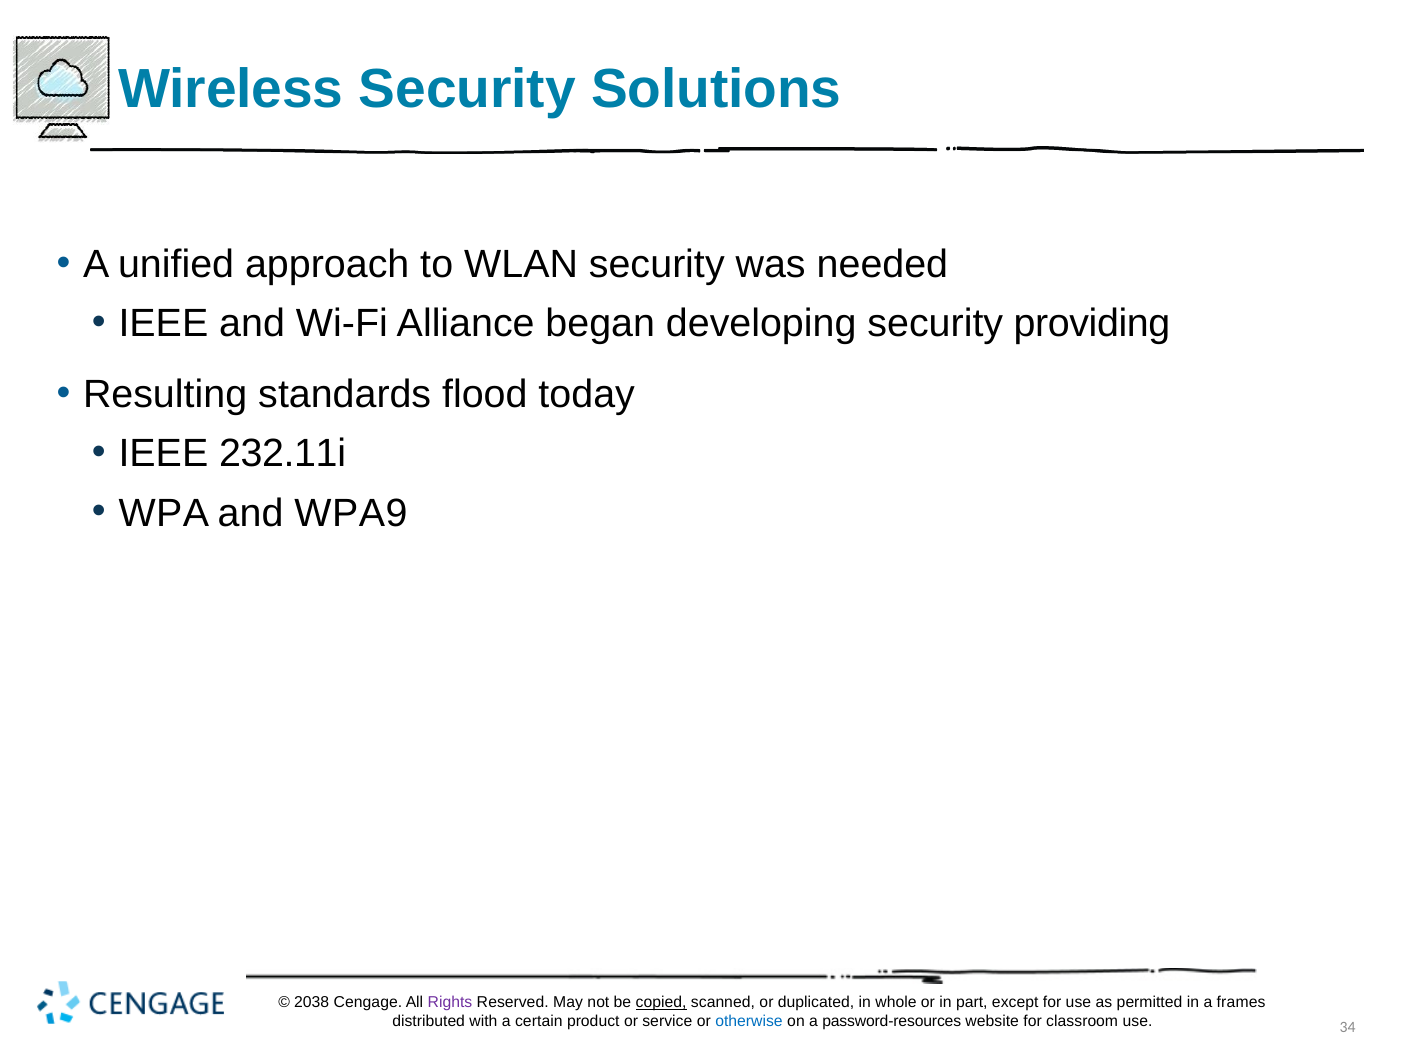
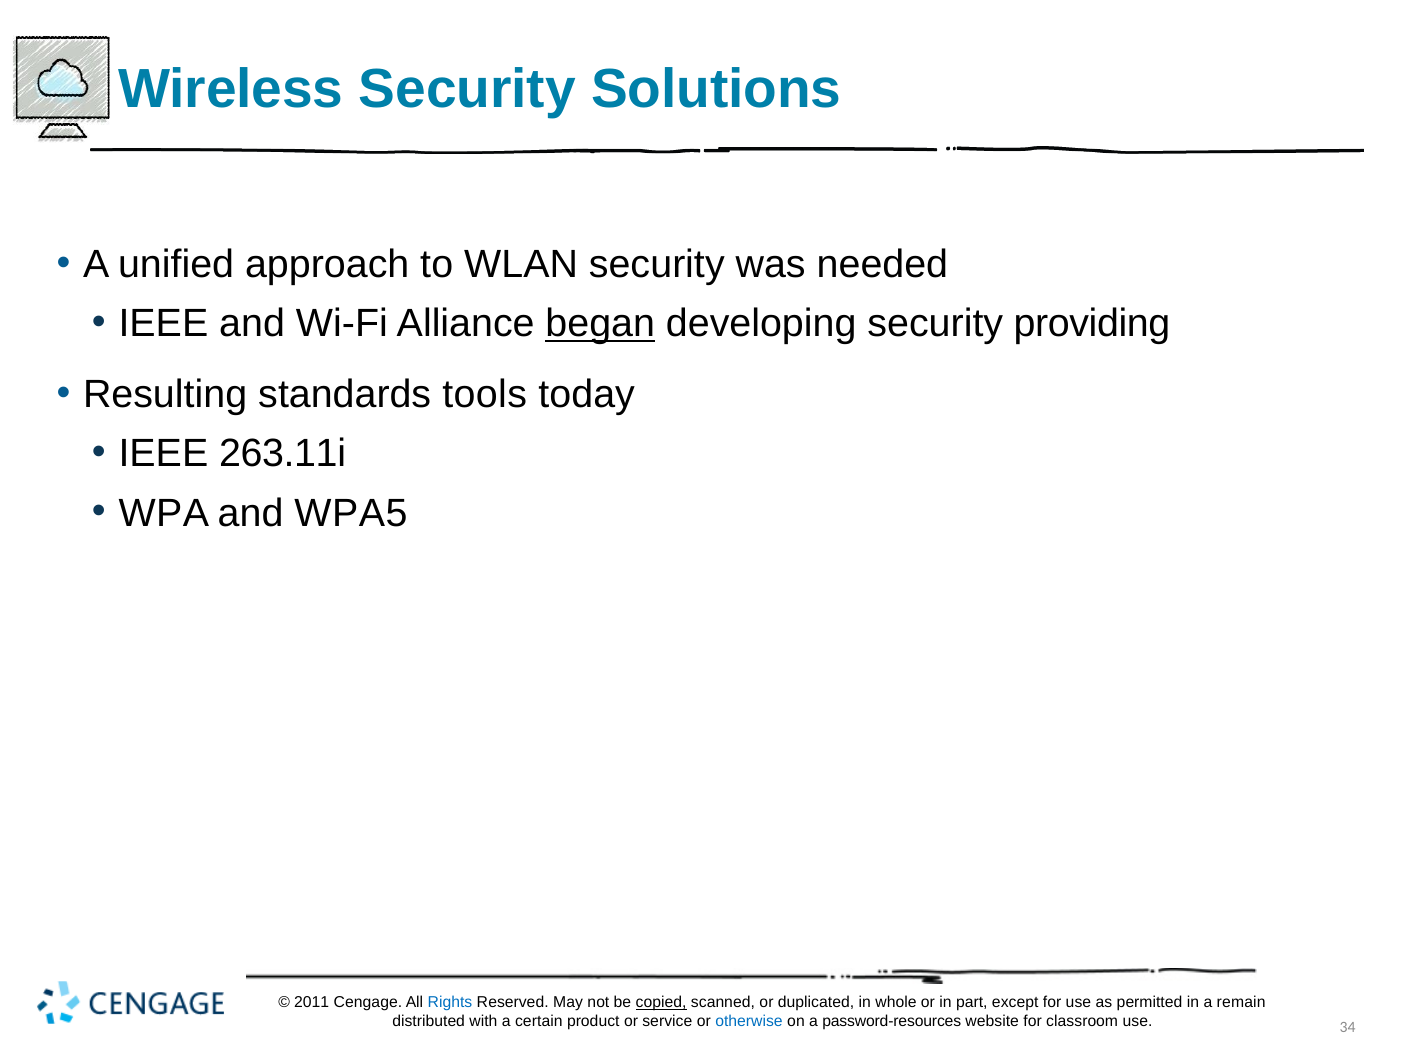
began underline: none -> present (600, 324)
flood: flood -> tools (485, 395)
232.11i: 232.11i -> 263.11i (283, 454)
9: 9 -> 5 (396, 513)
2038: 2038 -> 2011 (312, 1002)
Rights colour: purple -> blue (450, 1002)
frames: frames -> remain (1241, 1002)
